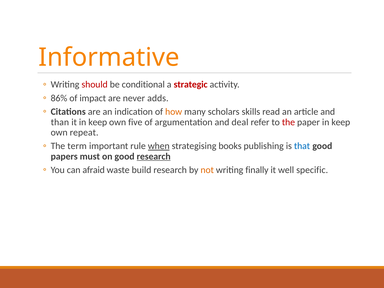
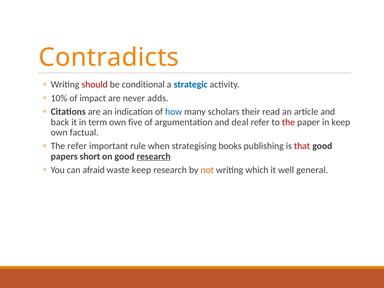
Informative: Informative -> Contradicts (109, 57)
strategic colour: red -> blue (191, 85)
86%: 86% -> 10% (59, 98)
how colour: orange -> blue (174, 112)
skills: skills -> their (251, 112)
than: than -> back (60, 122)
it in keep: keep -> term (98, 122)
repeat: repeat -> factual (84, 132)
The term: term -> refer (77, 146)
when underline: present -> none (159, 146)
that colour: blue -> red (302, 146)
must: must -> short (90, 156)
waste build: build -> keep (141, 170)
finally: finally -> which (257, 170)
specific: specific -> general (312, 170)
